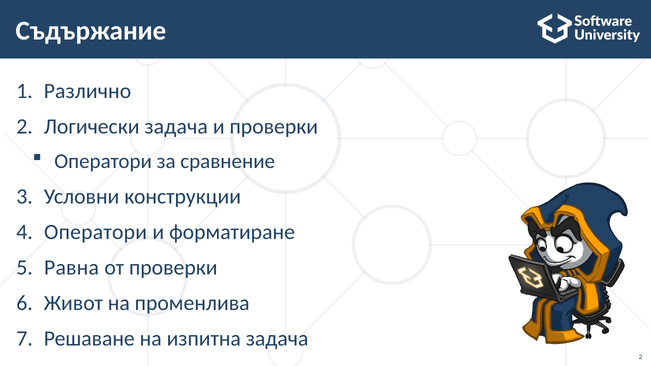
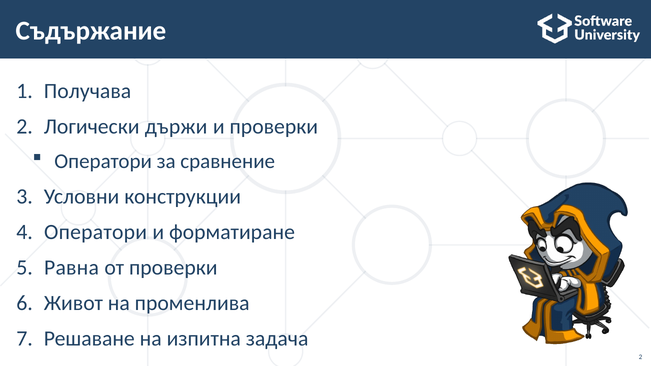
Различно: Различно -> Получава (88, 91)
Логически задача: задача -> държи (176, 126)
